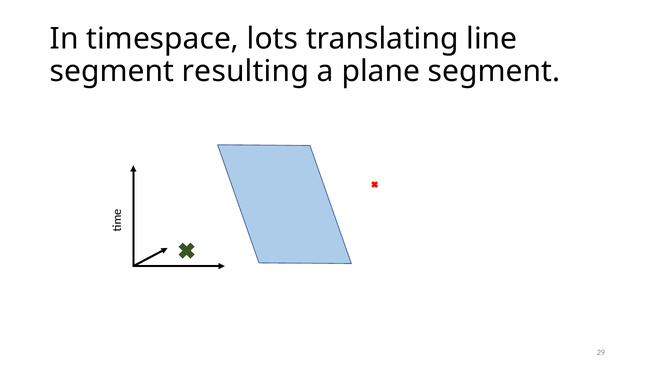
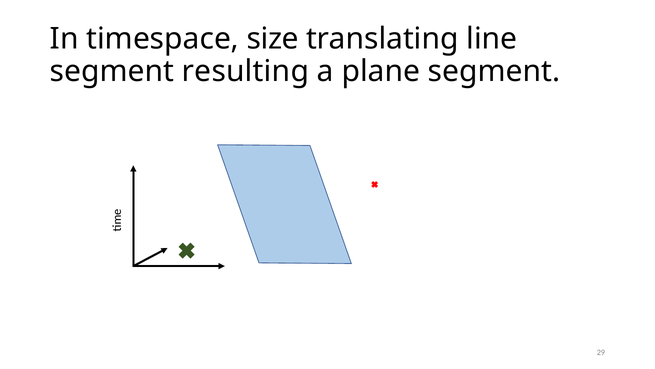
lots: lots -> size (273, 39)
